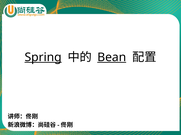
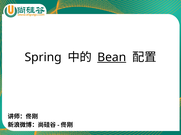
Spring underline: present -> none (43, 58)
